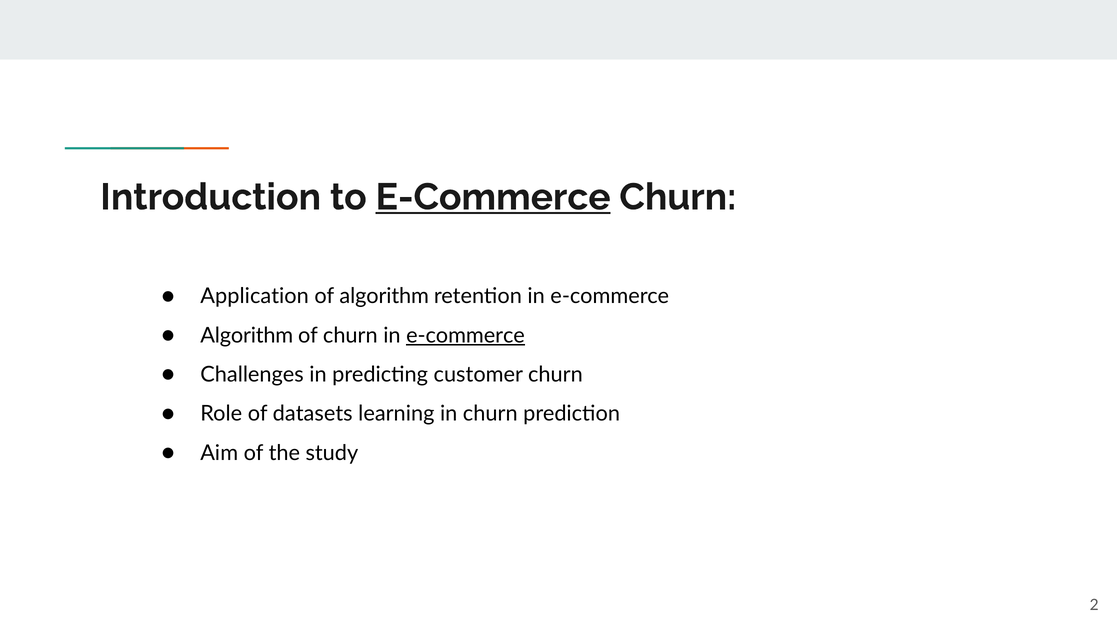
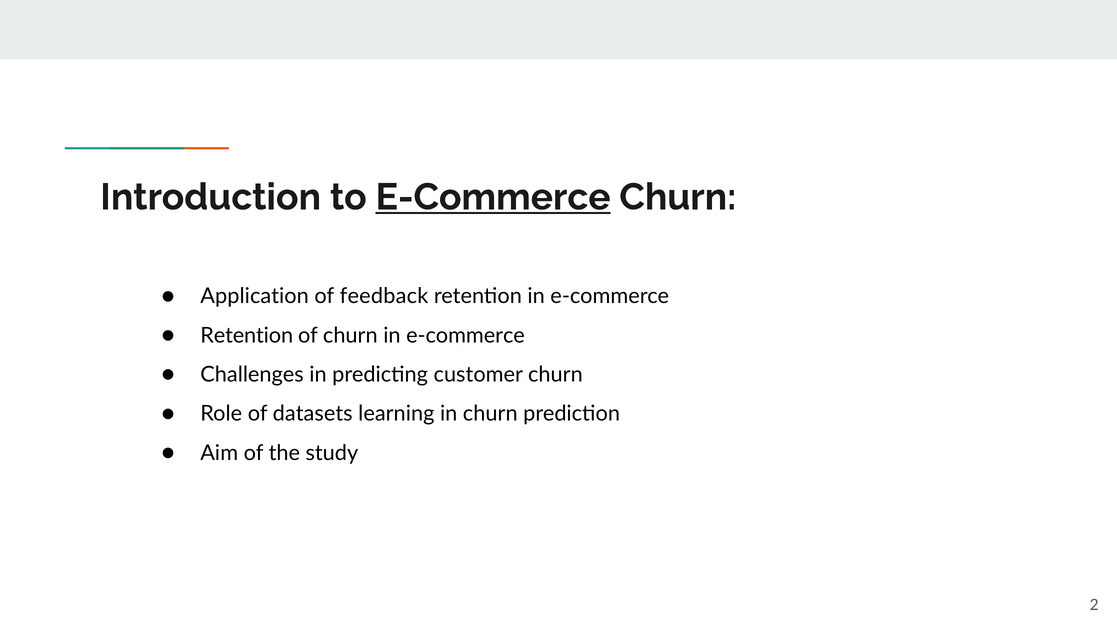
of algorithm: algorithm -> feedback (384, 296)
Algorithm: Algorithm -> Retention (247, 336)
e-commerce underline: present -> none (465, 336)
